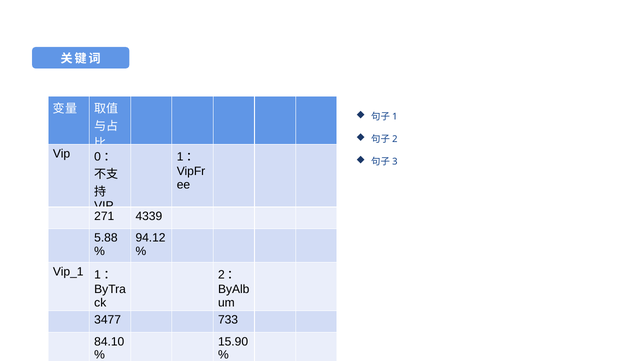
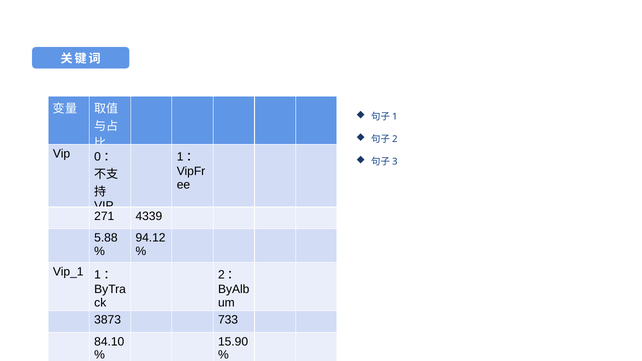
3477: 3477 -> 3873 (108, 320)
